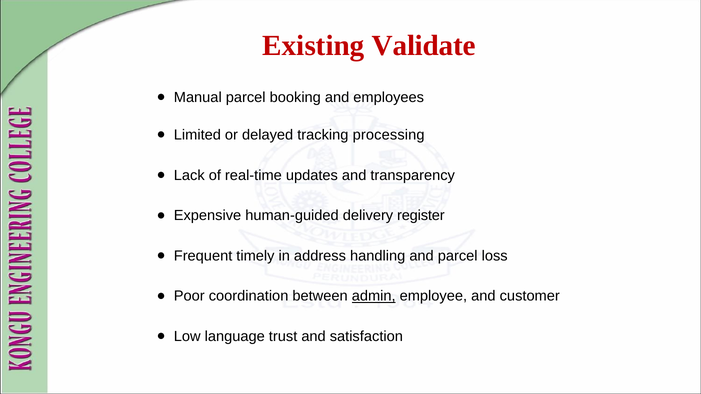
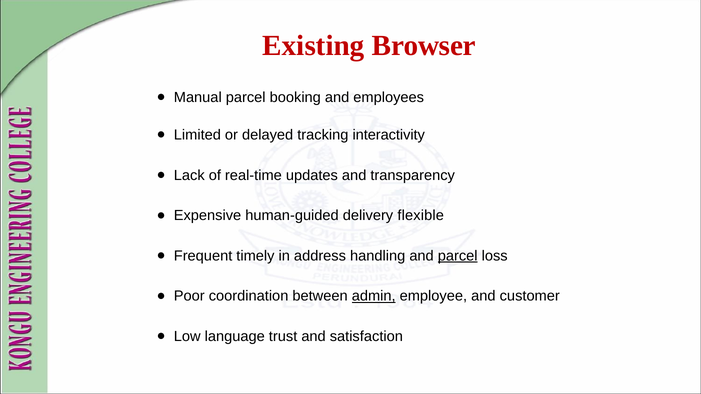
Validate: Validate -> Browser (424, 46)
processing: processing -> interactivity (389, 135)
register: register -> flexible (421, 216)
parcel underline: none -> present (458, 256)
